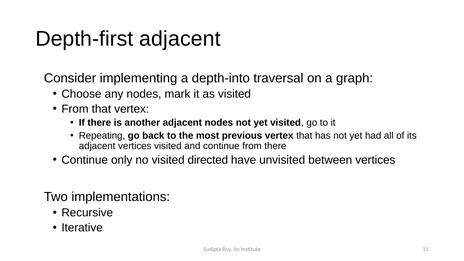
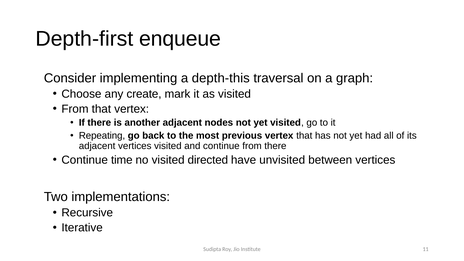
Depth-first adjacent: adjacent -> enqueue (180, 39)
depth-into: depth-into -> depth-this (221, 78)
any nodes: nodes -> create (144, 94)
only: only -> time (122, 160)
